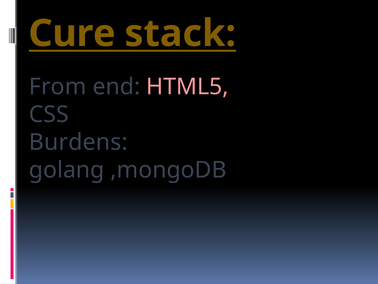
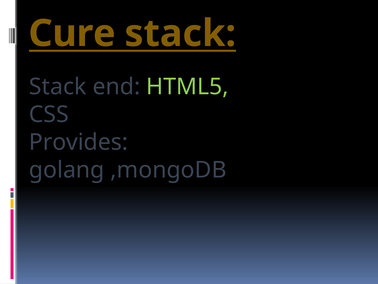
From: From -> Stack (58, 87)
HTML5 colour: pink -> light green (187, 87)
Burdens: Burdens -> Provides (78, 142)
